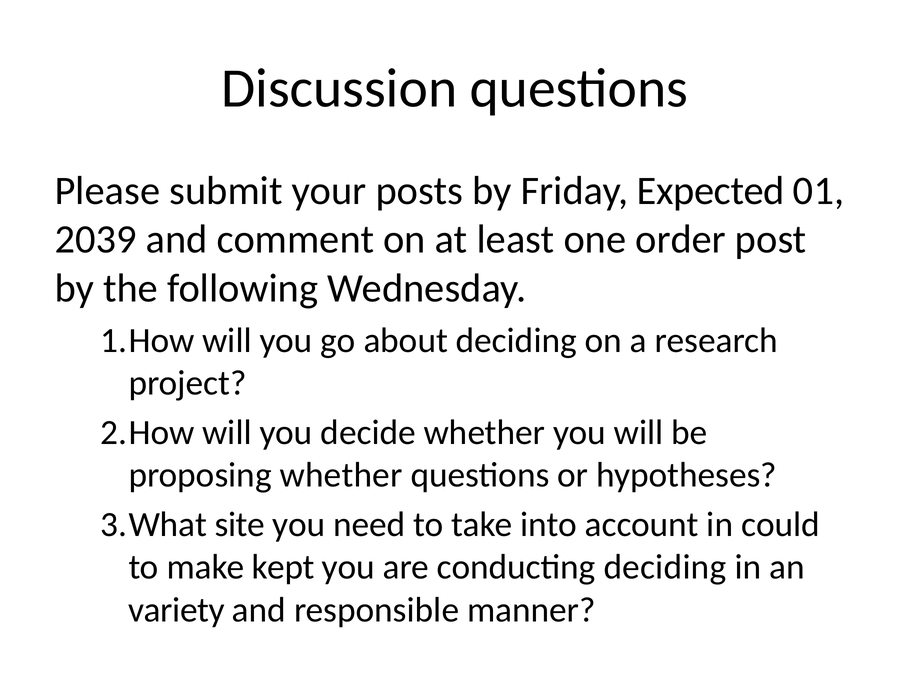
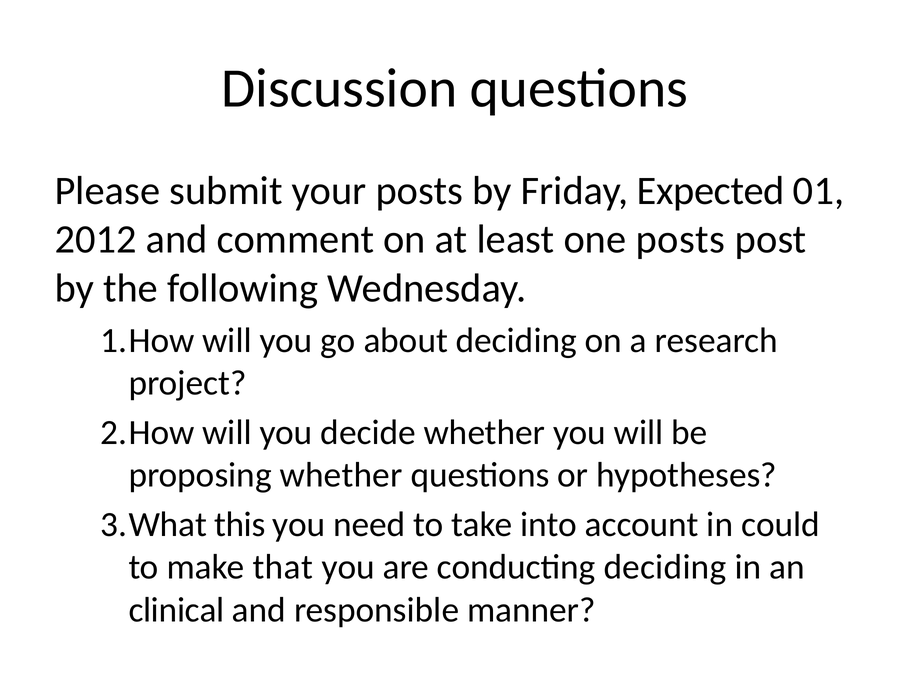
2039: 2039 -> 2012 (96, 239)
one order: order -> posts (680, 239)
site: site -> this (240, 524)
kept: kept -> that (283, 567)
variety: variety -> clinical (176, 609)
